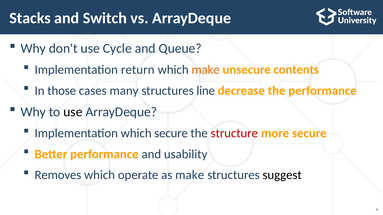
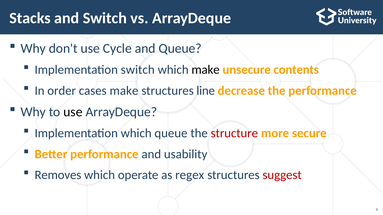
Implementation return: return -> switch (138, 70)
make colour: orange -> black (206, 70)
those: those -> order (62, 91)
cases many: many -> make (124, 91)
which secure: secure -> queue (171, 134)
as make: make -> regex (190, 175)
suggest colour: black -> red (282, 175)
